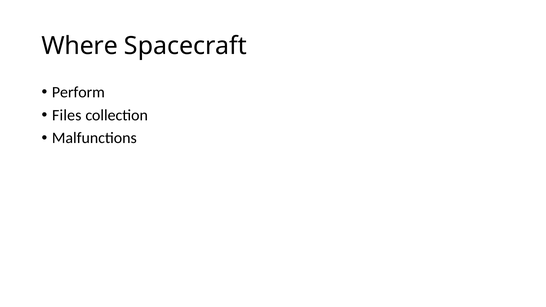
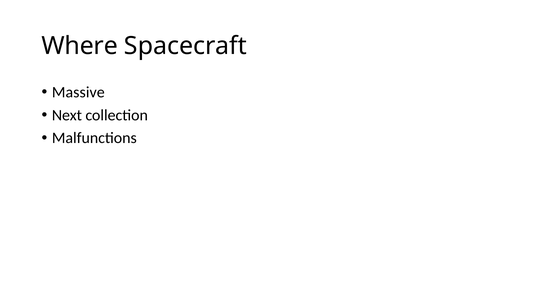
Perform: Perform -> Massive (78, 92)
Files: Files -> Next (67, 115)
